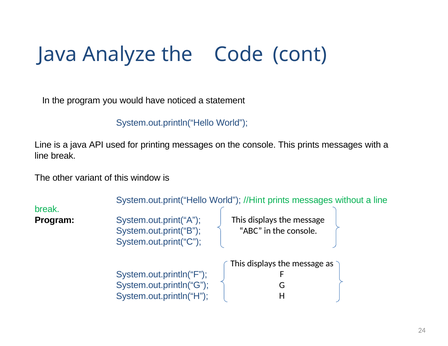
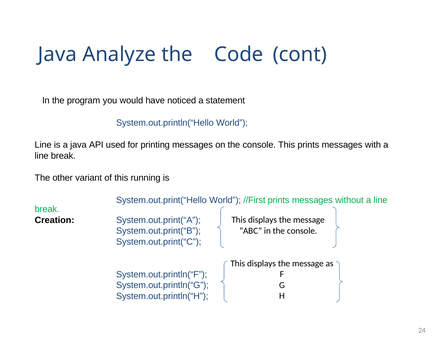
window: window -> running (146, 178)
//Hint: //Hint -> //First (254, 200)
Program: Program -> Creation (55, 220)
